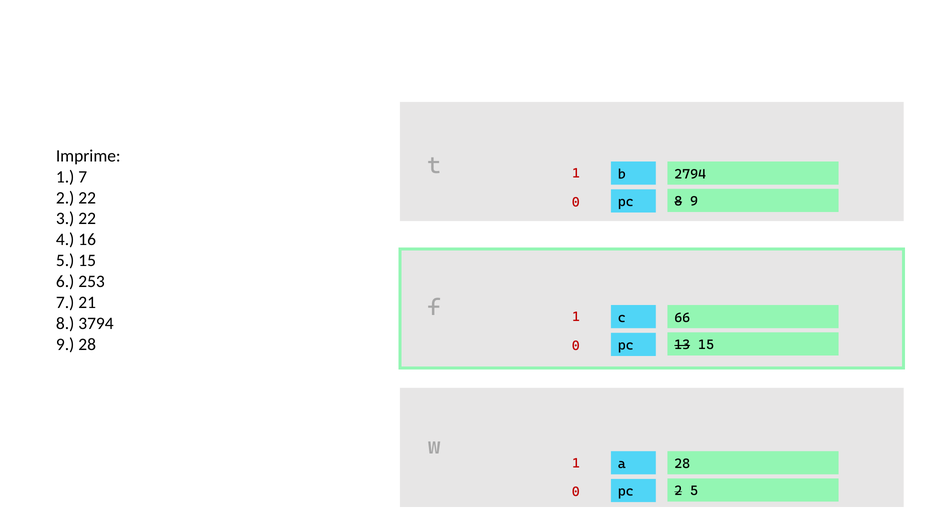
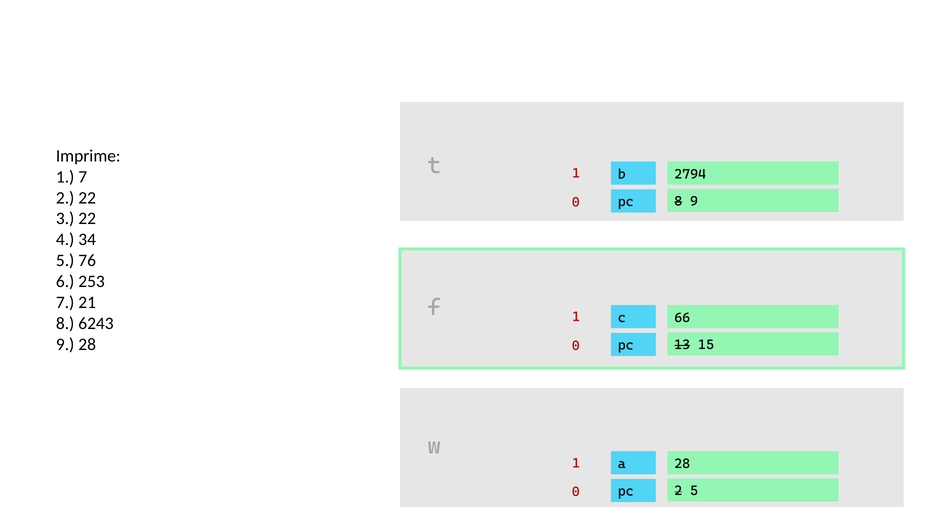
16: 16 -> 34 (87, 240)
5 15: 15 -> 76 (87, 261)
3794: 3794 -> 6243 (96, 323)
